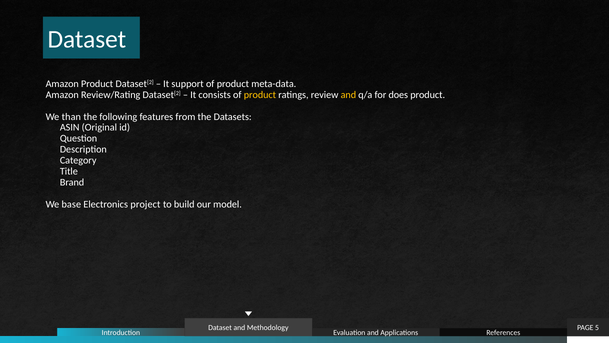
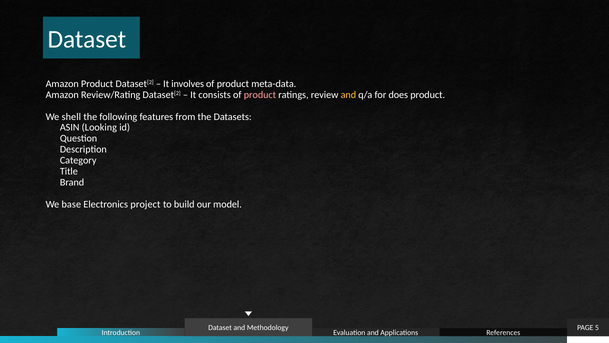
support: support -> involves (188, 84)
product colour: yellow -> pink (260, 95)
than: than -> shell (71, 117)
Original: Original -> Looking (99, 127)
